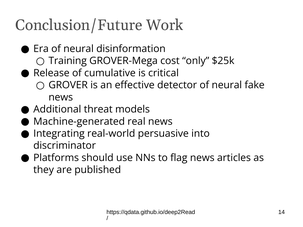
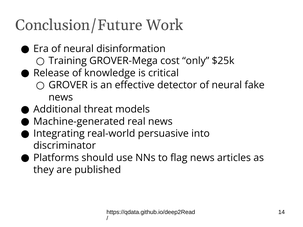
cumulative: cumulative -> knowledge (110, 73)
